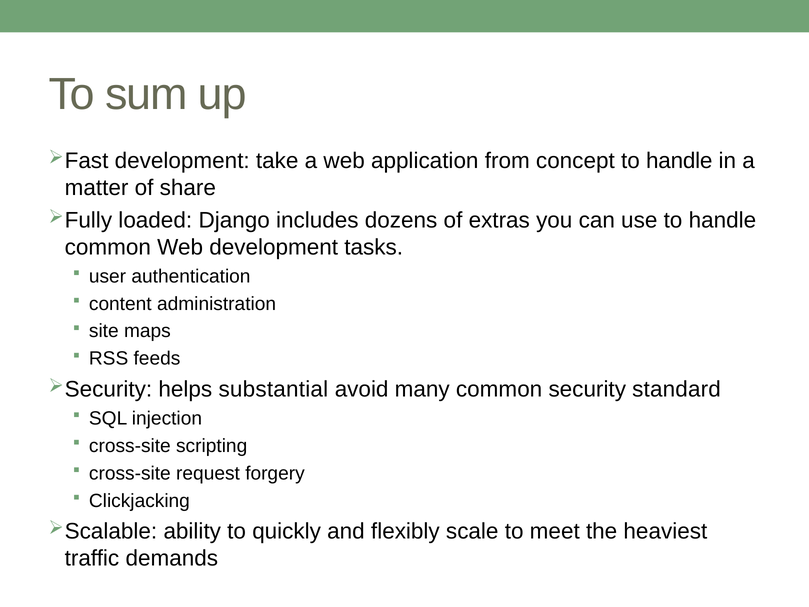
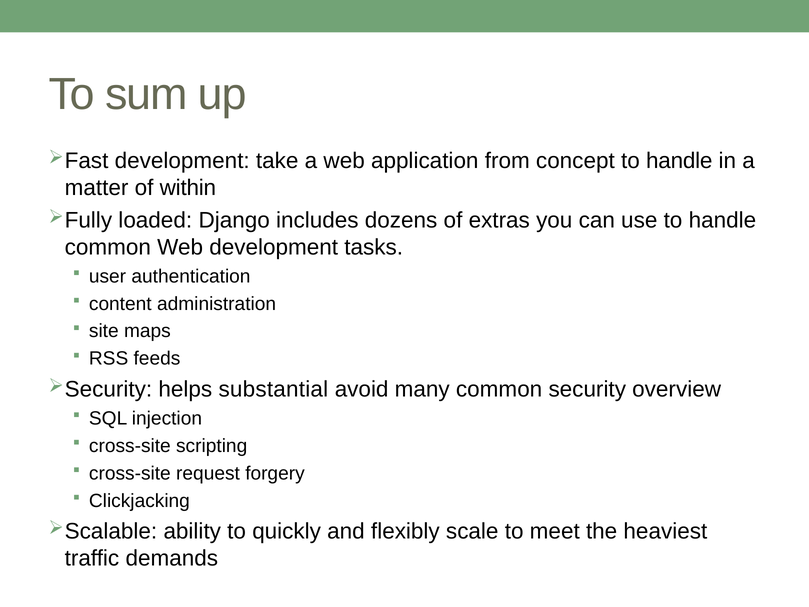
share: share -> within (188, 188)
standard: standard -> overview (677, 389)
